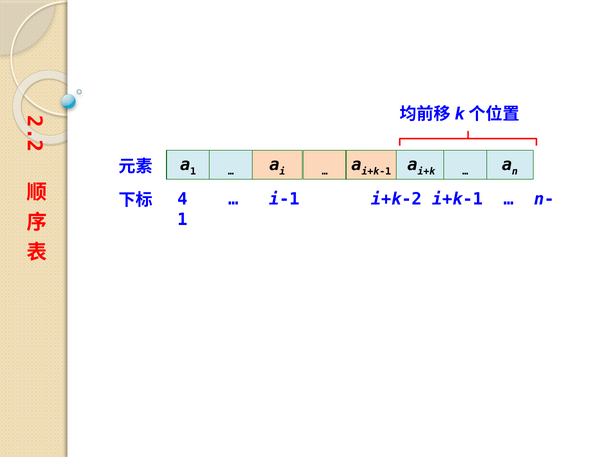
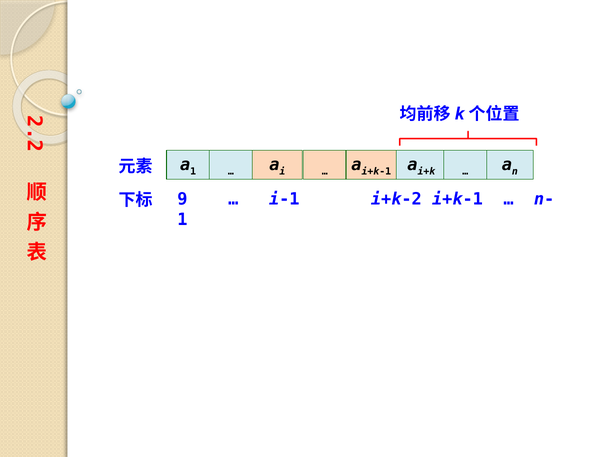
4: 4 -> 9 (182, 199)
